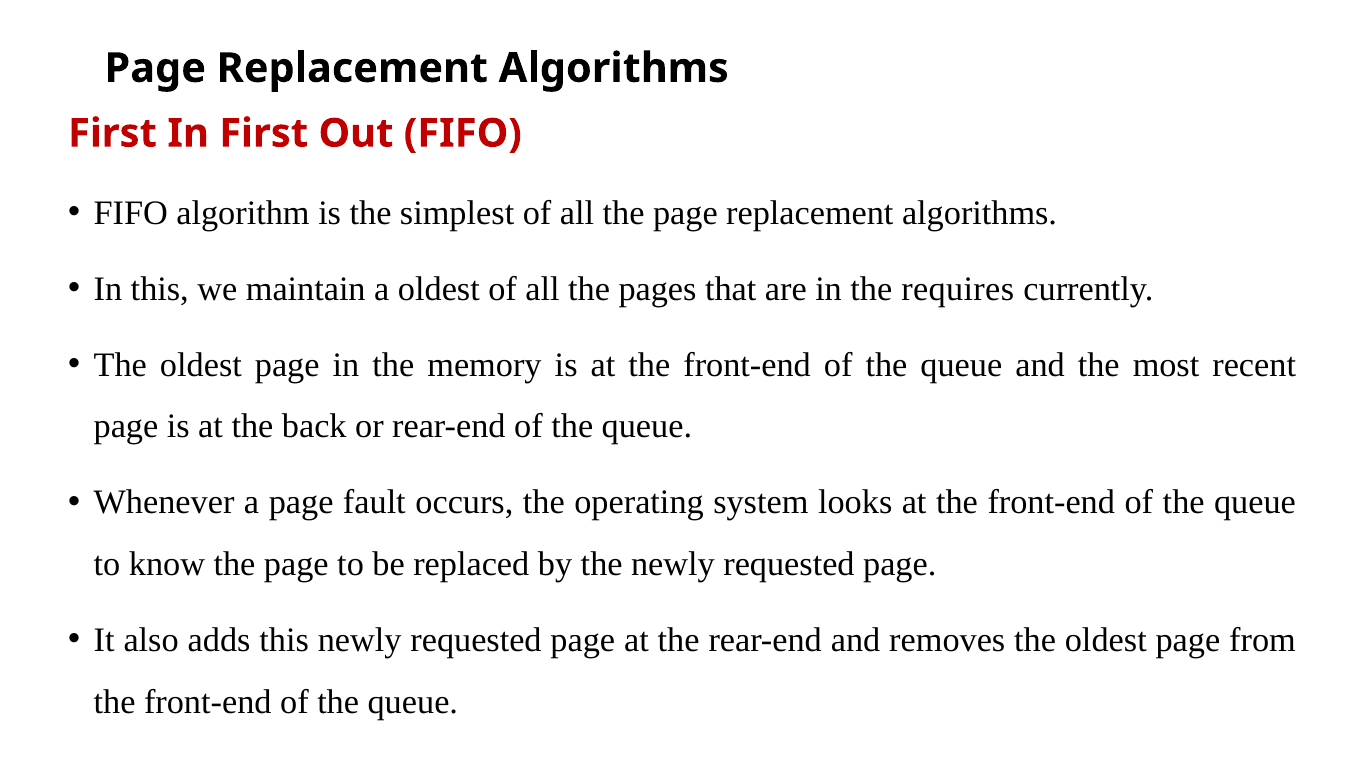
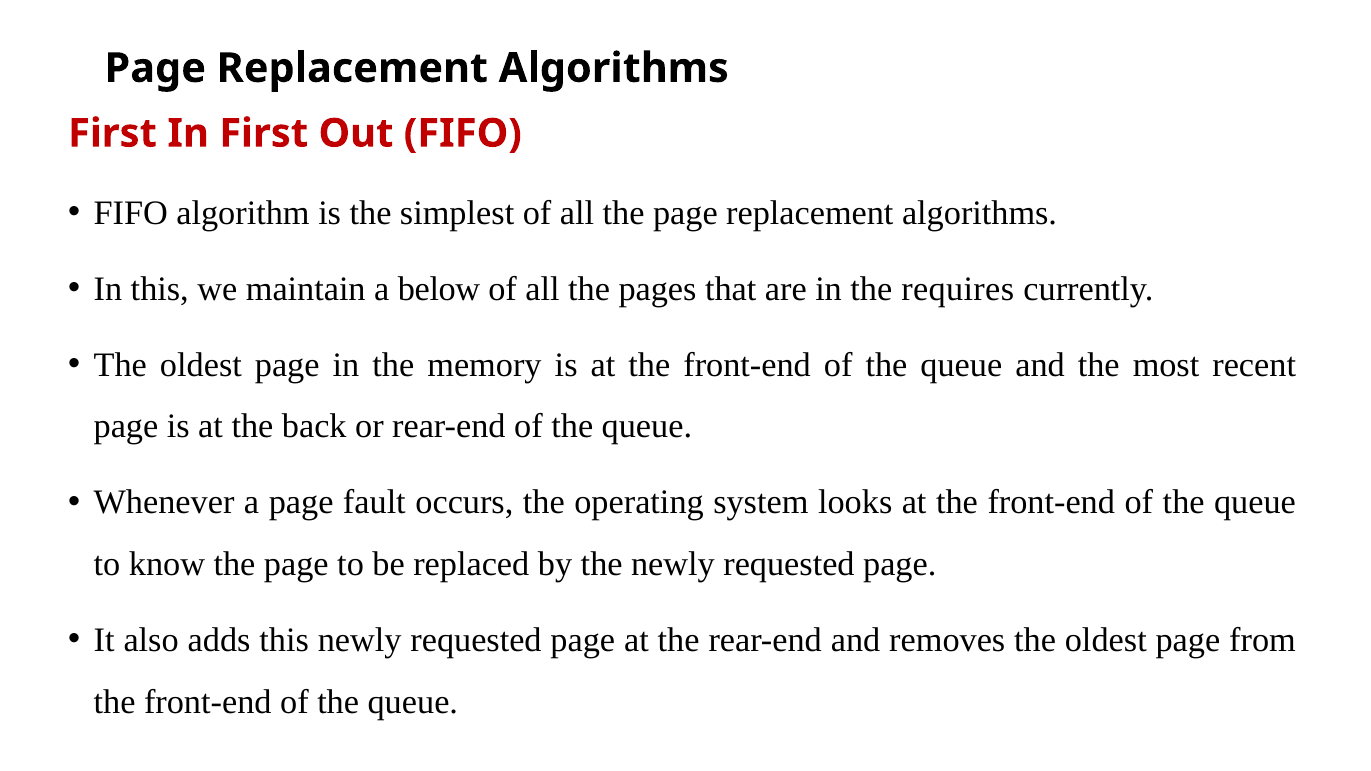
a oldest: oldest -> below (439, 289)
